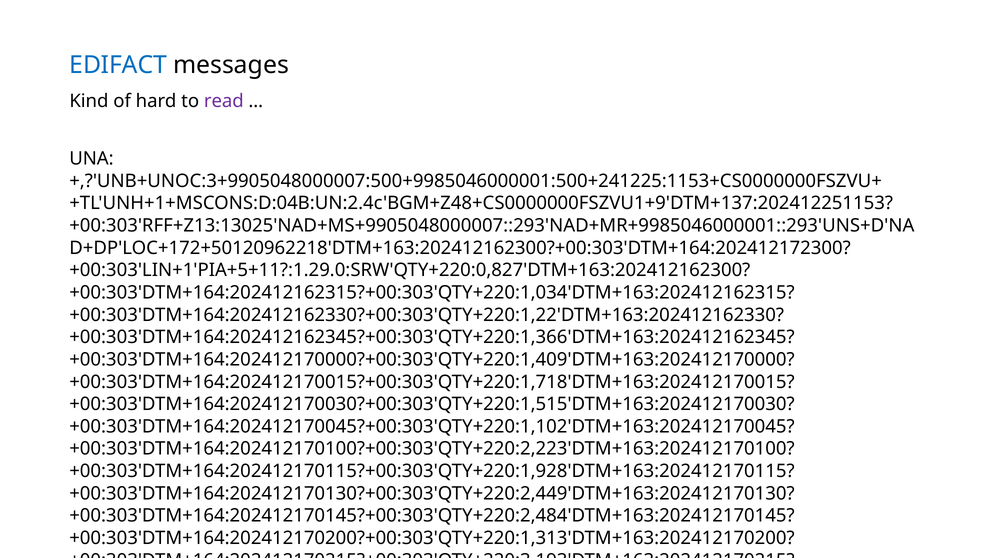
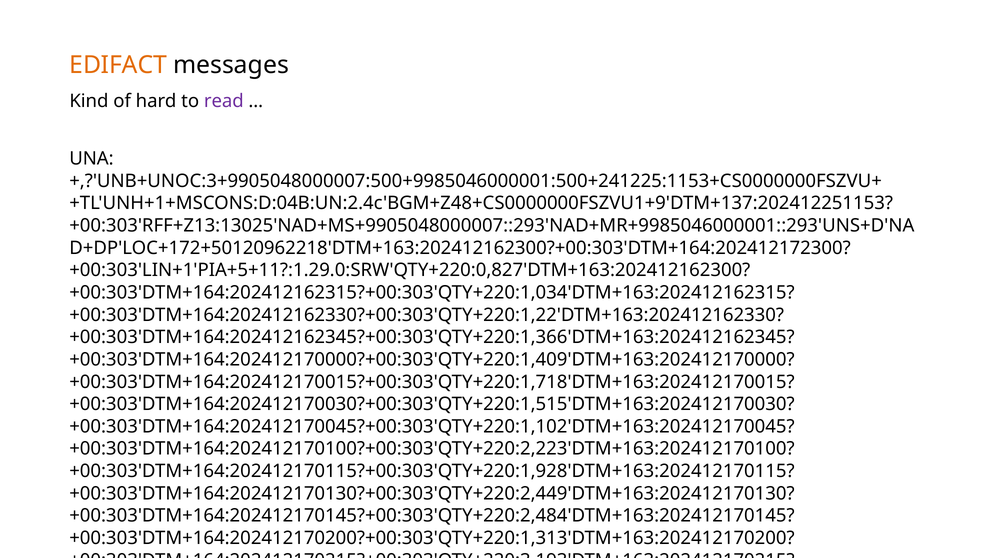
EDIFACT colour: blue -> orange (118, 65)
